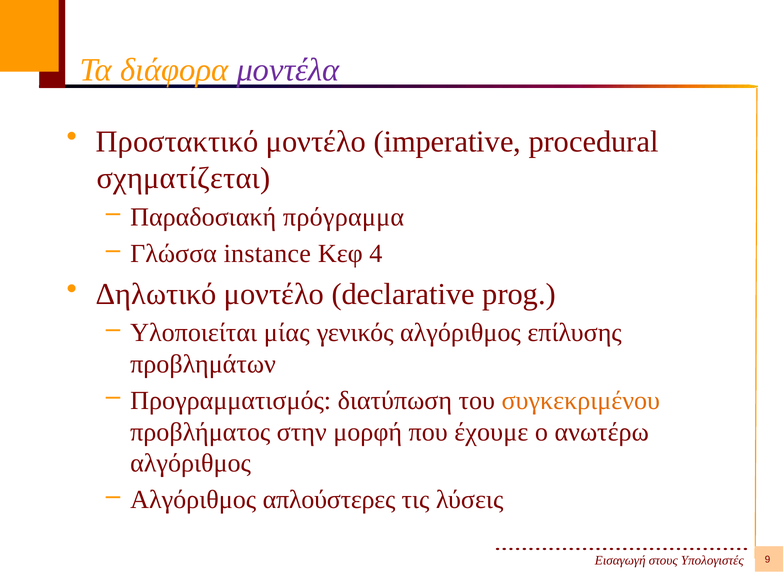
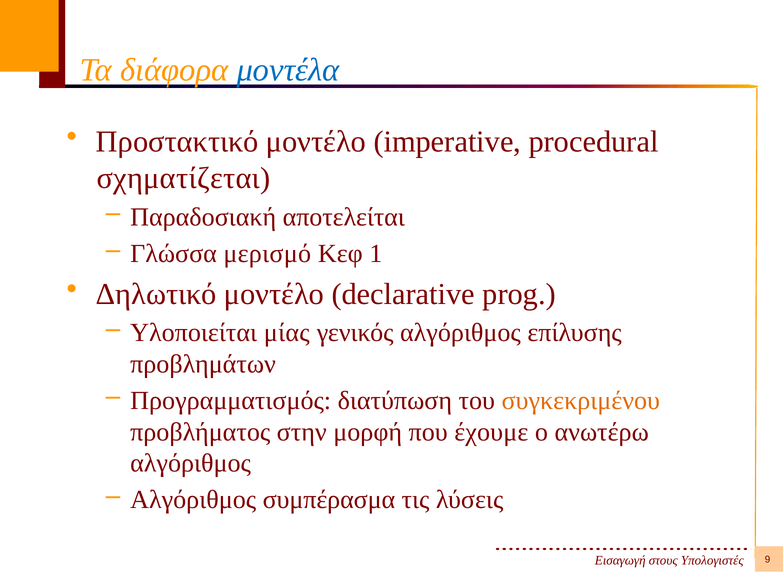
μοντέλα colour: purple -> blue (288, 70)
πρόγραμμα: πρόγραμμα -> αποτελείται (344, 217)
instance: instance -> μερισμό (267, 254)
4: 4 -> 1 (376, 254)
απλούστερες: απλούστερες -> συμπέρασμα (329, 500)
